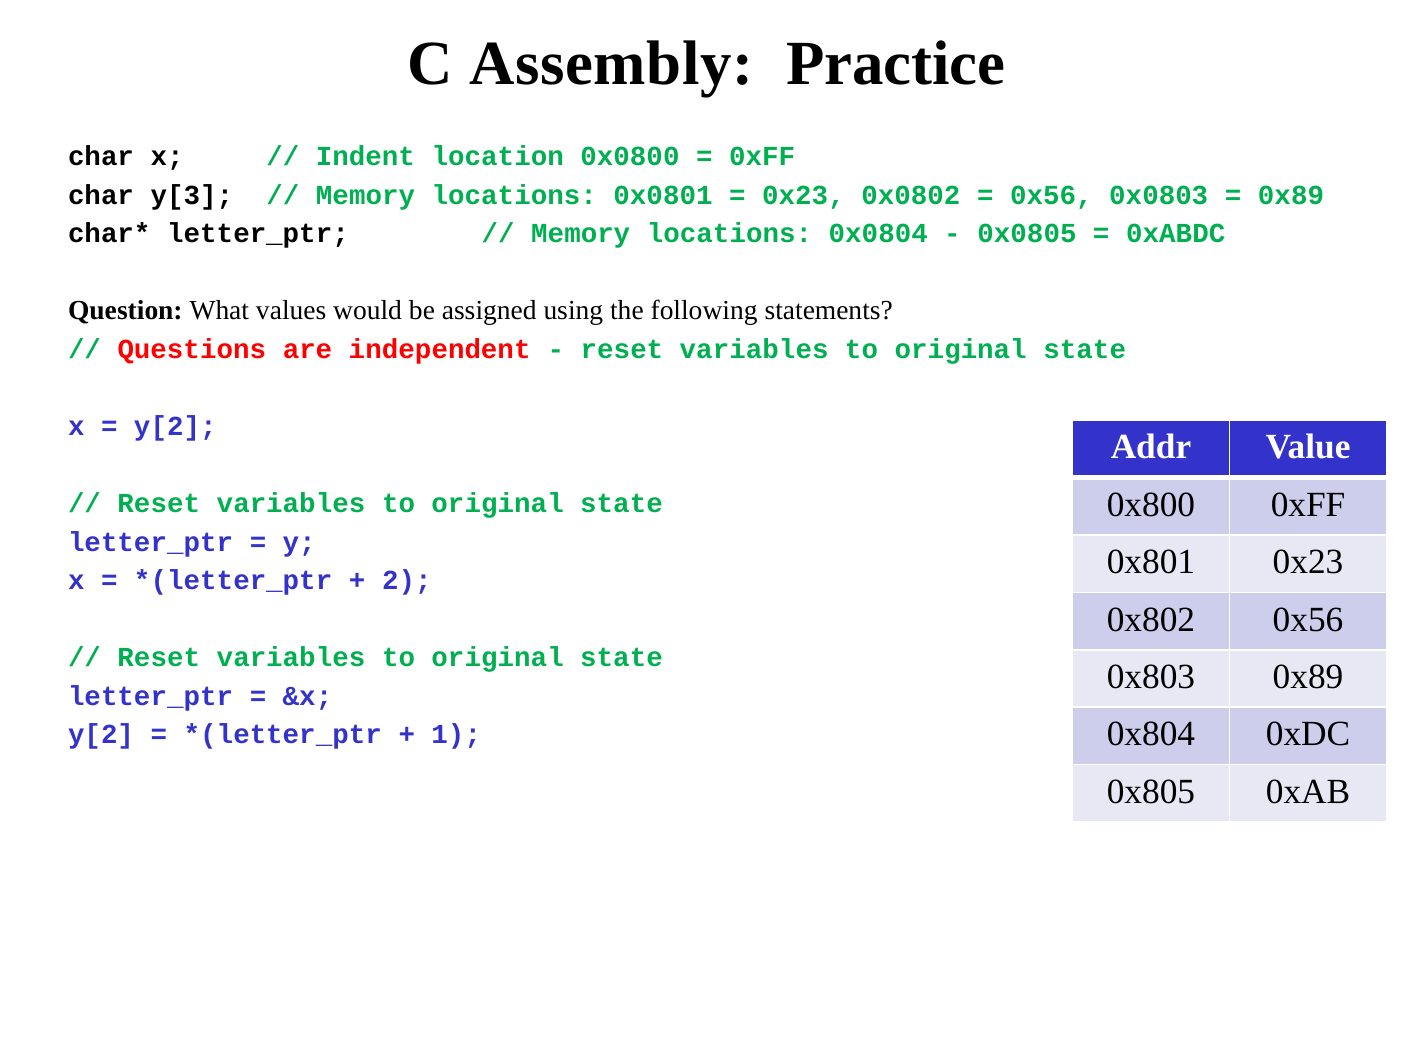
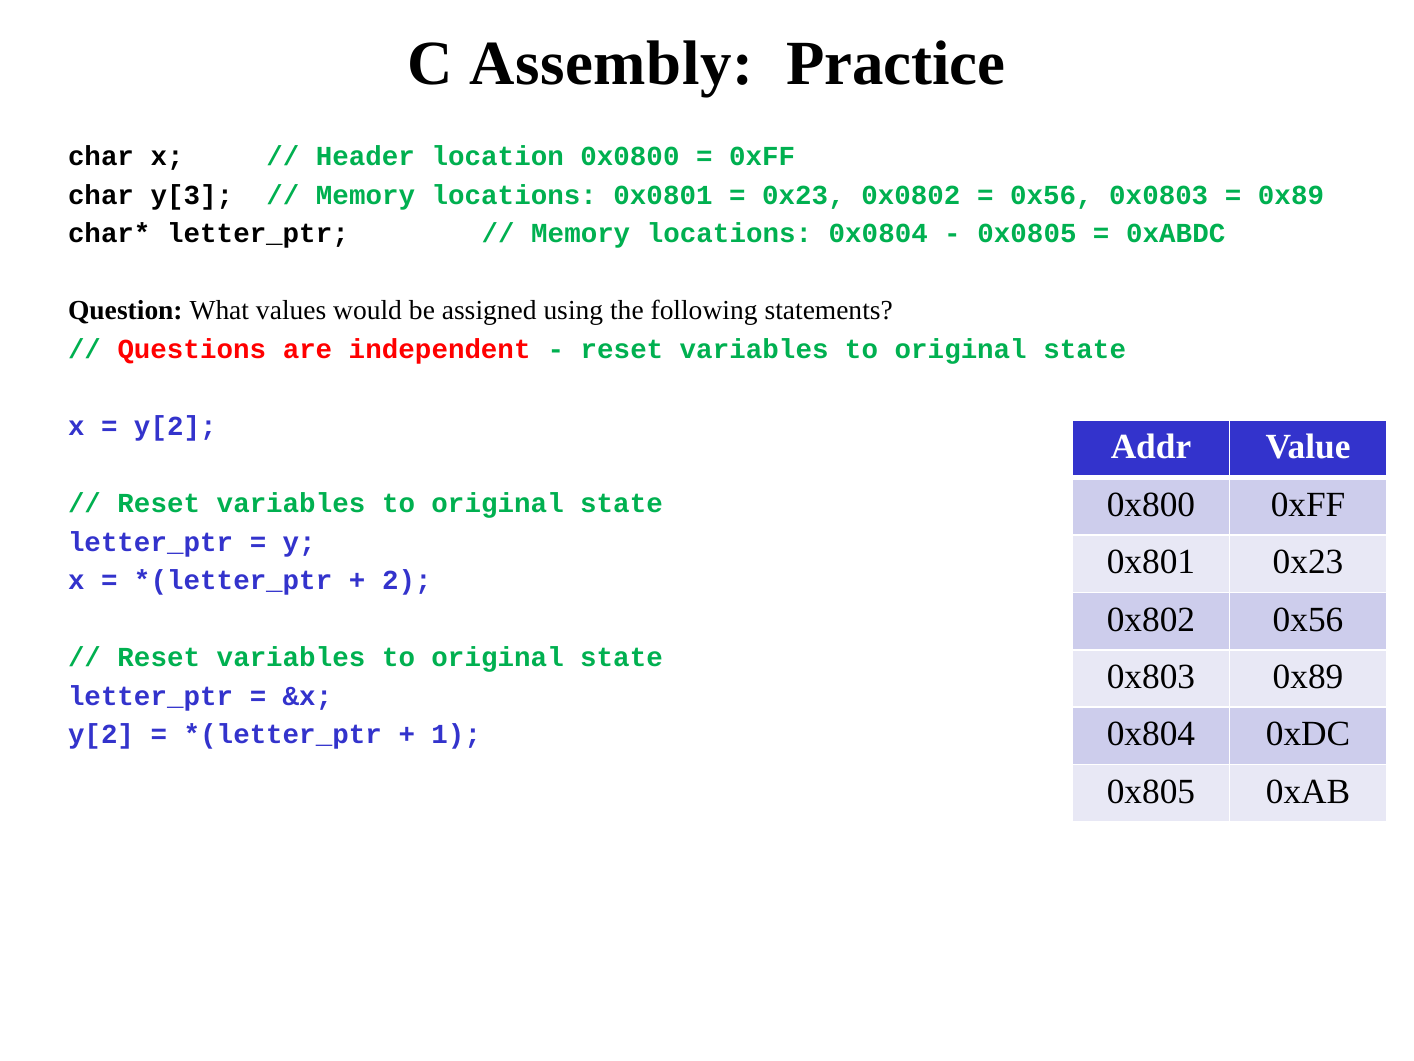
Indent: Indent -> Header (365, 157)
